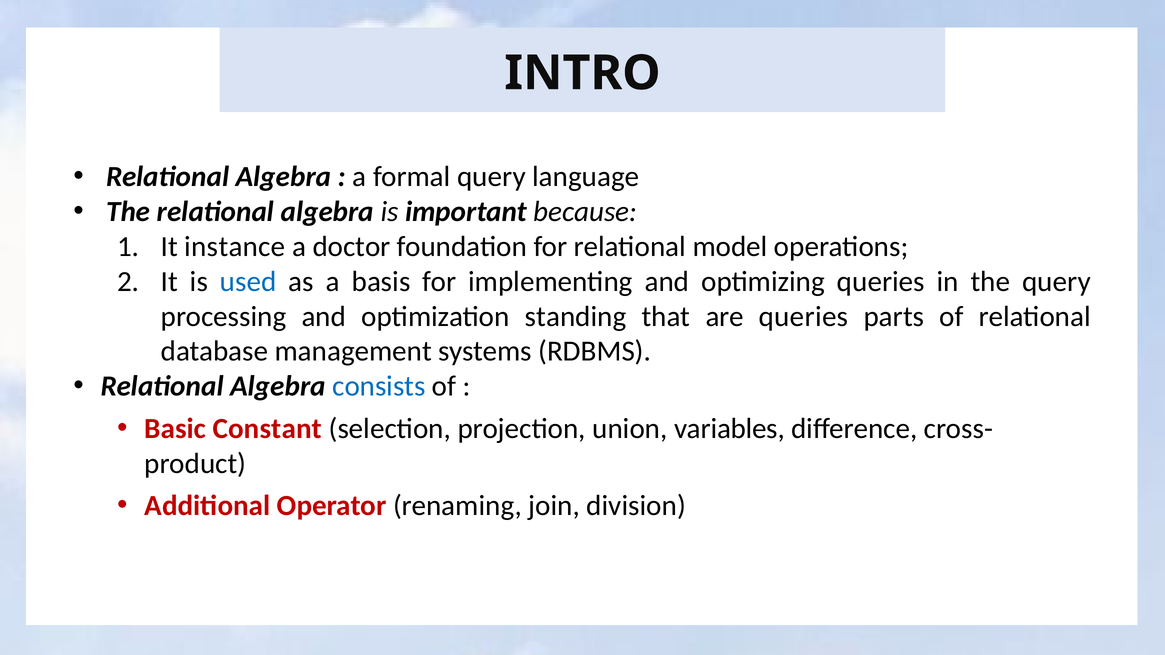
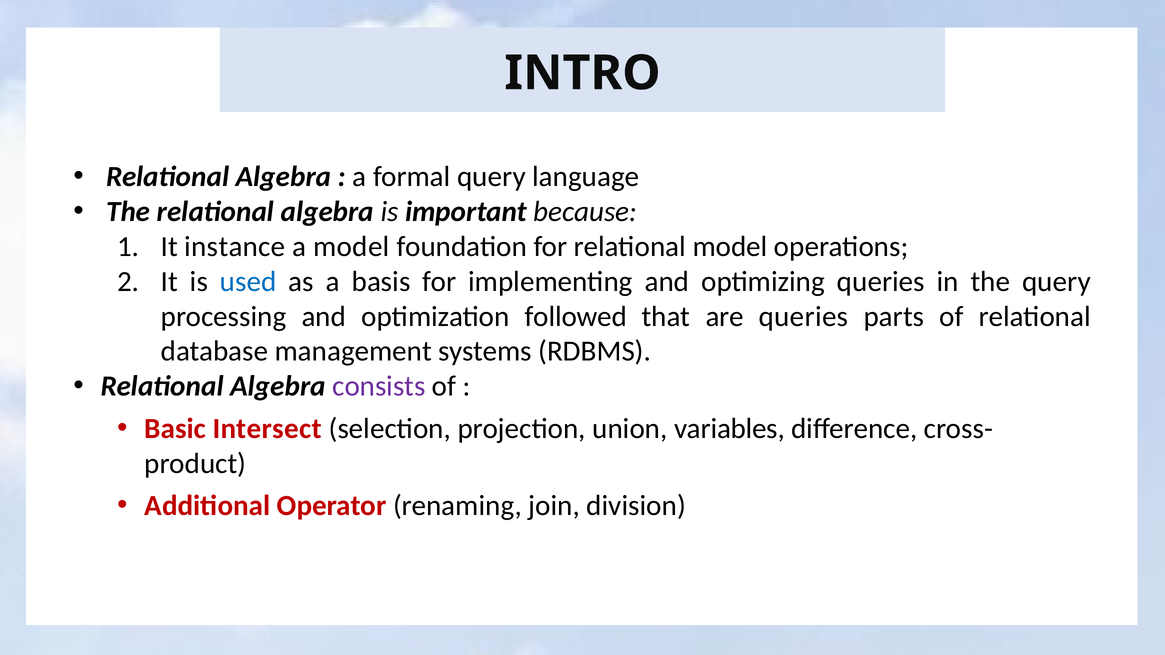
a doctor: doctor -> model (351, 247)
standing: standing -> followed (576, 317)
consists colour: blue -> purple (379, 386)
Constant: Constant -> Intersect (267, 429)
